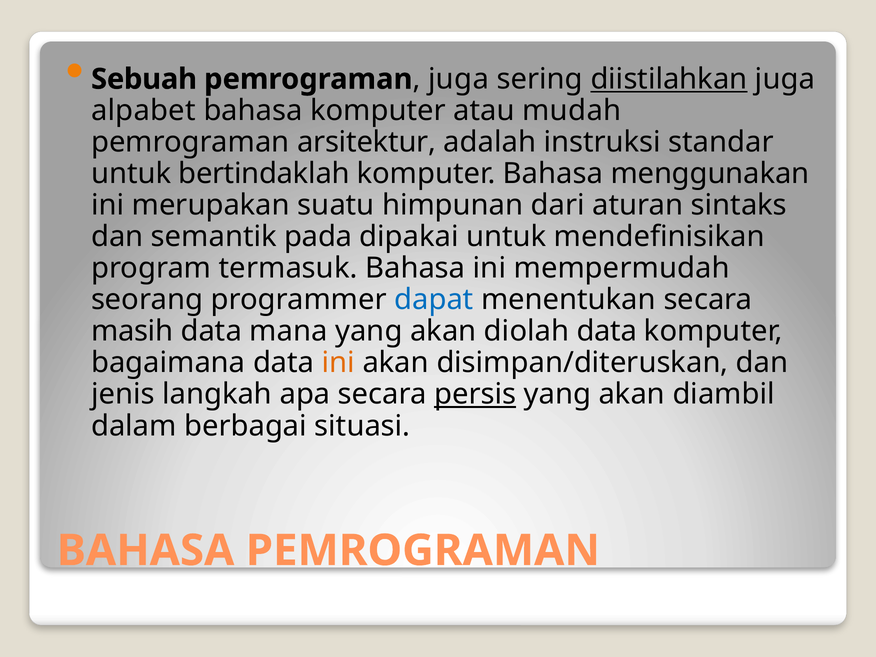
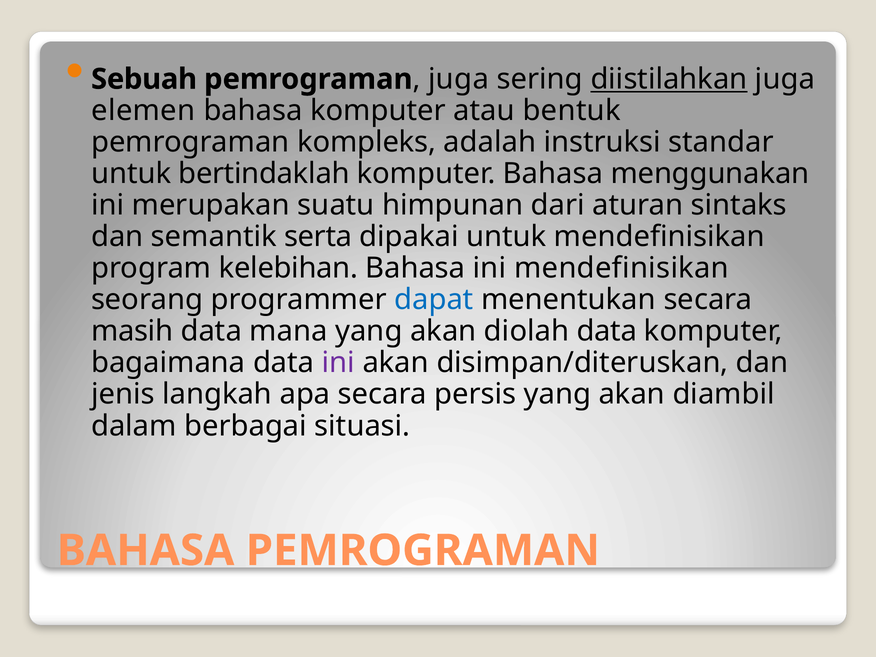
alpabet: alpabet -> elemen (143, 111)
mudah: mudah -> bentuk (572, 111)
arsitektur: arsitektur -> kompleks (367, 142)
pada: pada -> serta (318, 237)
termasuk: termasuk -> kelebihan (288, 268)
ini mempermudah: mempermudah -> mendefinisikan (622, 268)
ini colour: orange -> purple (338, 363)
persis underline: present -> none (475, 394)
